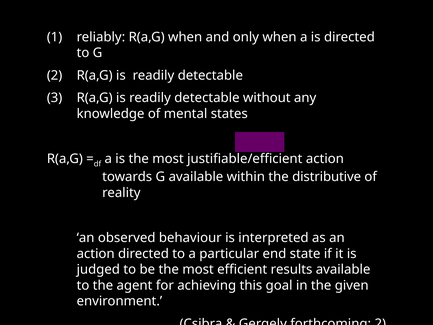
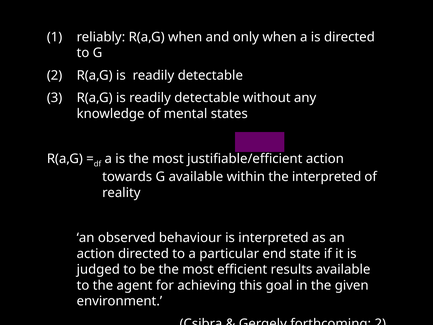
the distributive: distributive -> interpreted (327, 177)
